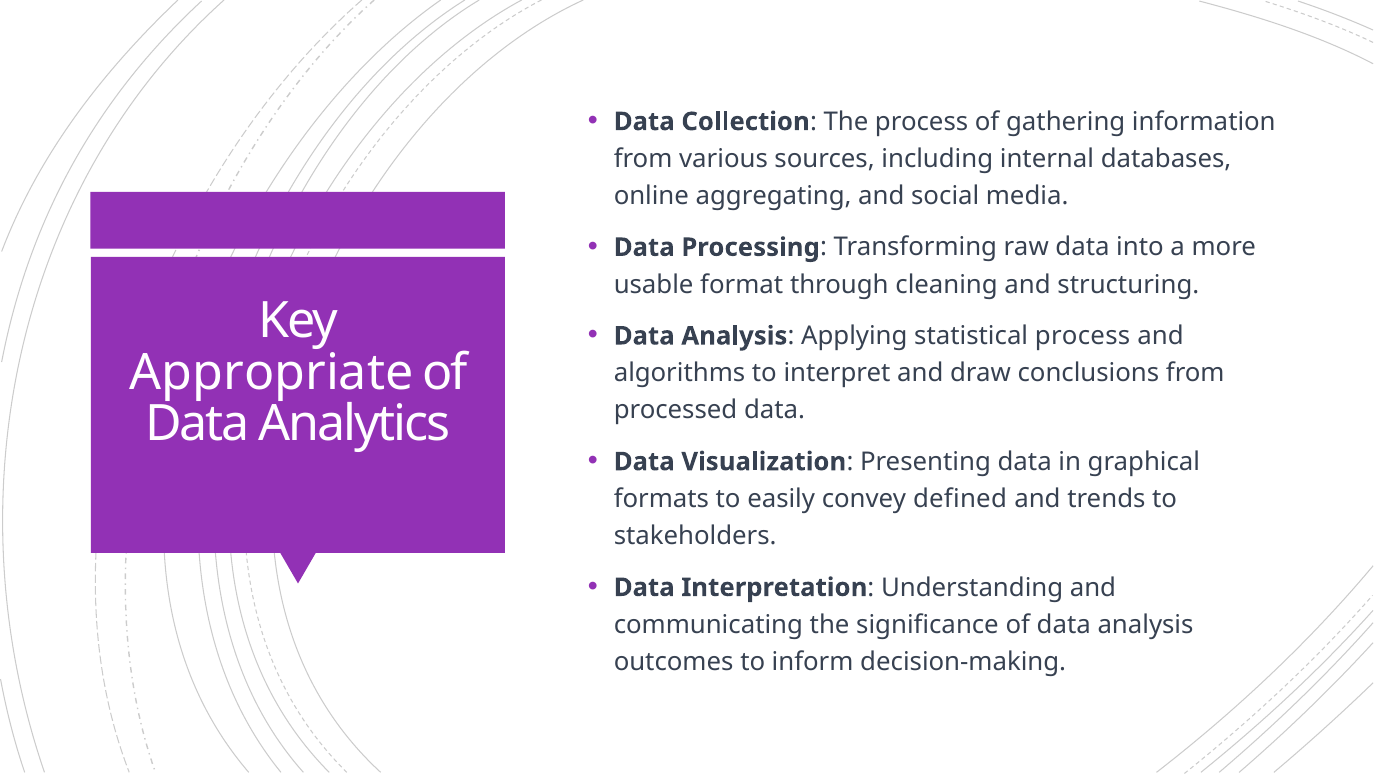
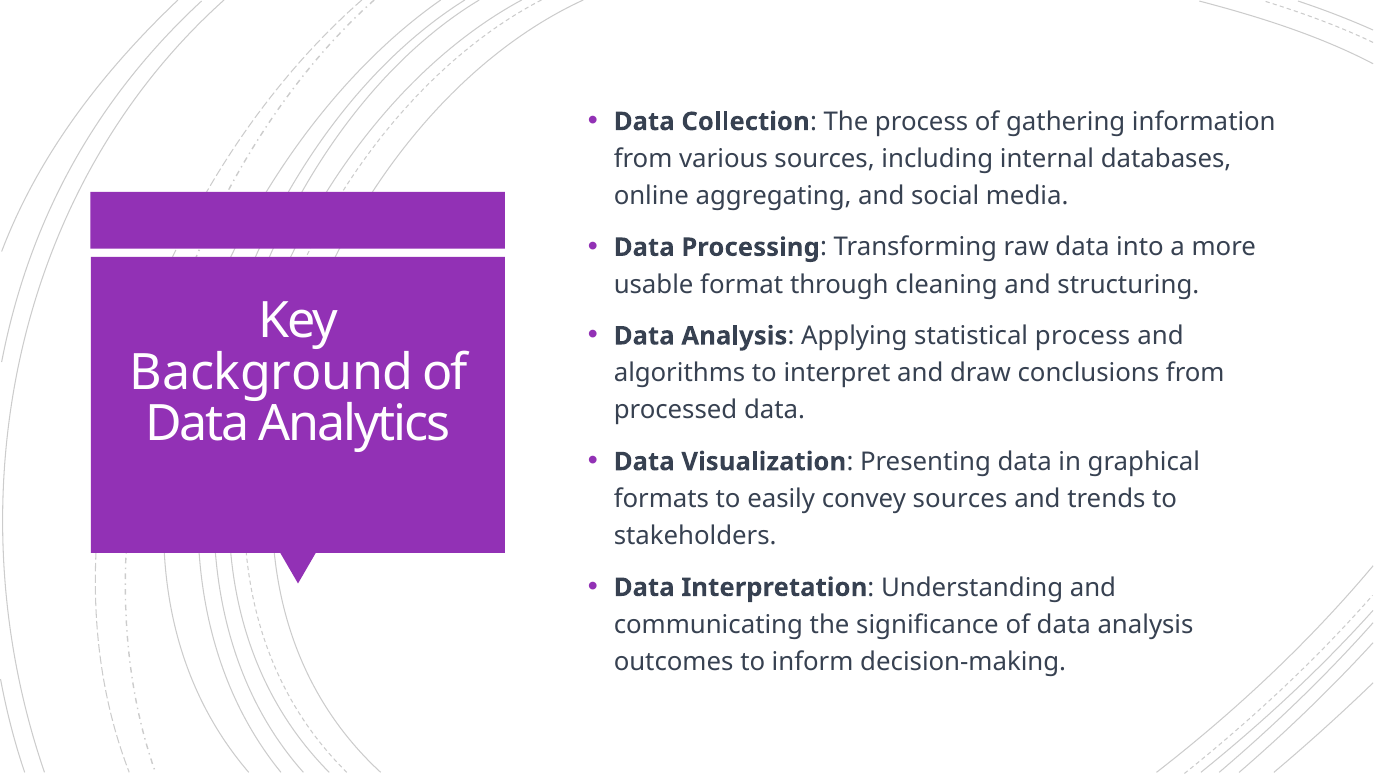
Appropriate: Appropriate -> Background (272, 373)
convey defined: defined -> sources (960, 499)
